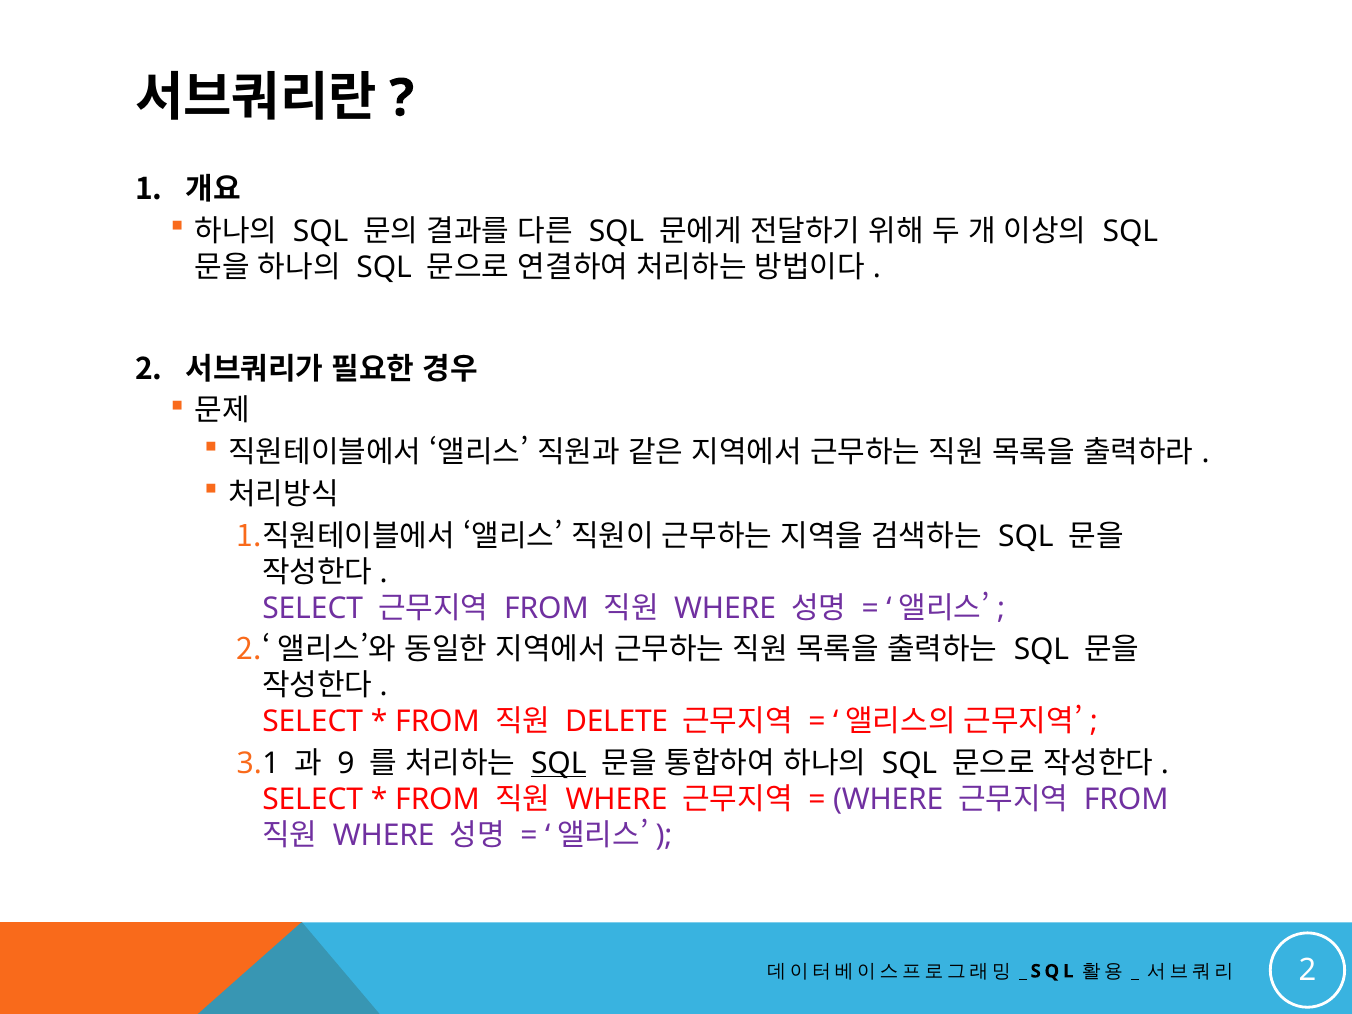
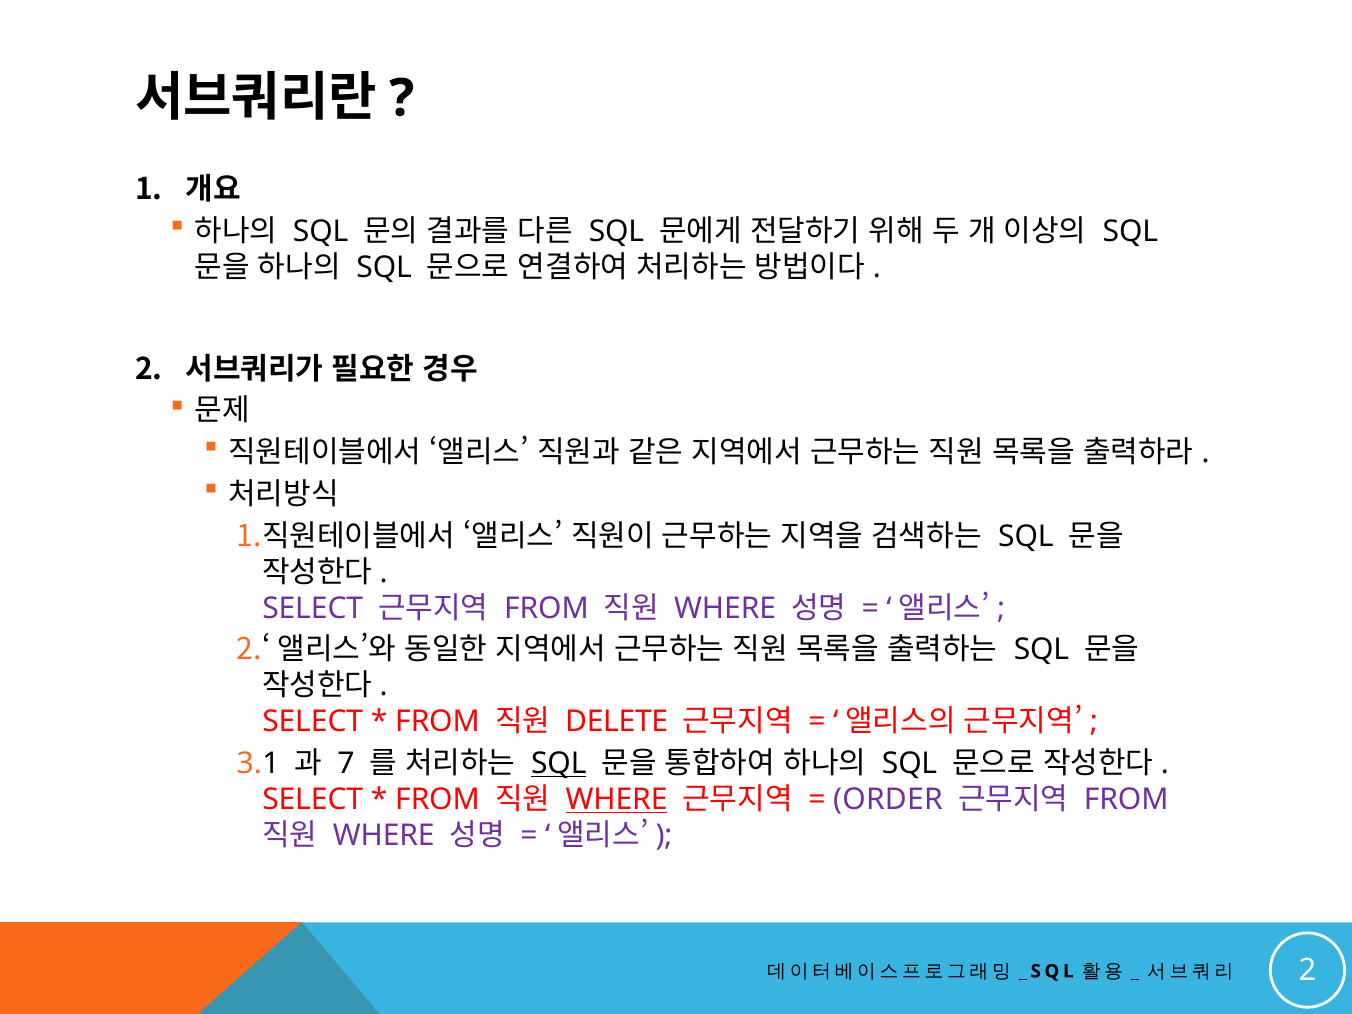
9: 9 -> 7 (346, 764)
WHERE underline: none -> present (617, 800)
WHERE: WHERE -> ORDER (888, 800)
